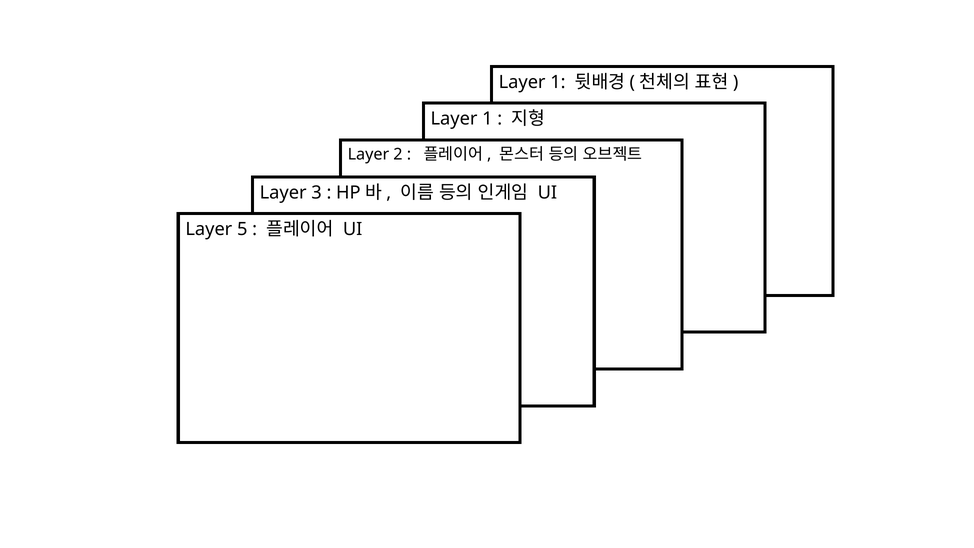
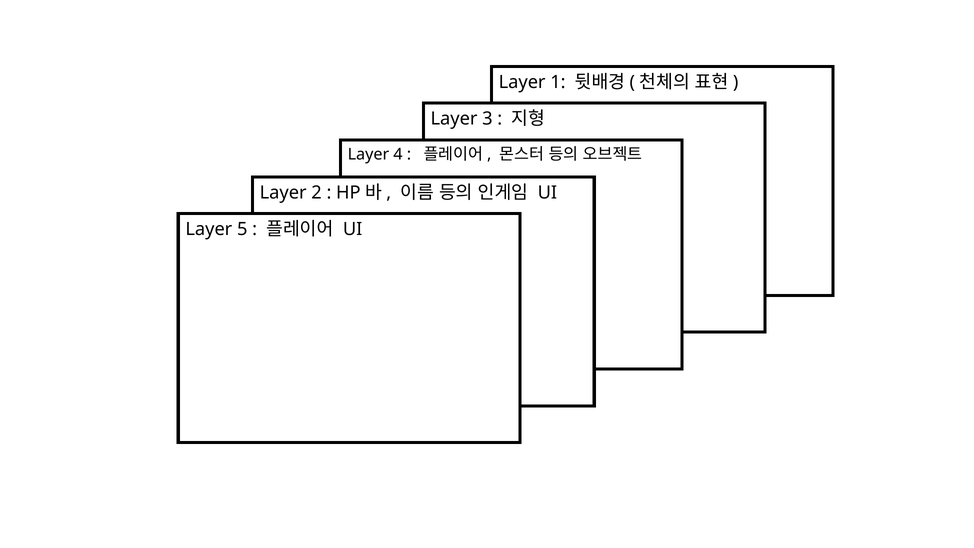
1: 1 -> 3 (487, 119)
2: 2 -> 4 (398, 154)
3: 3 -> 2 (317, 193)
